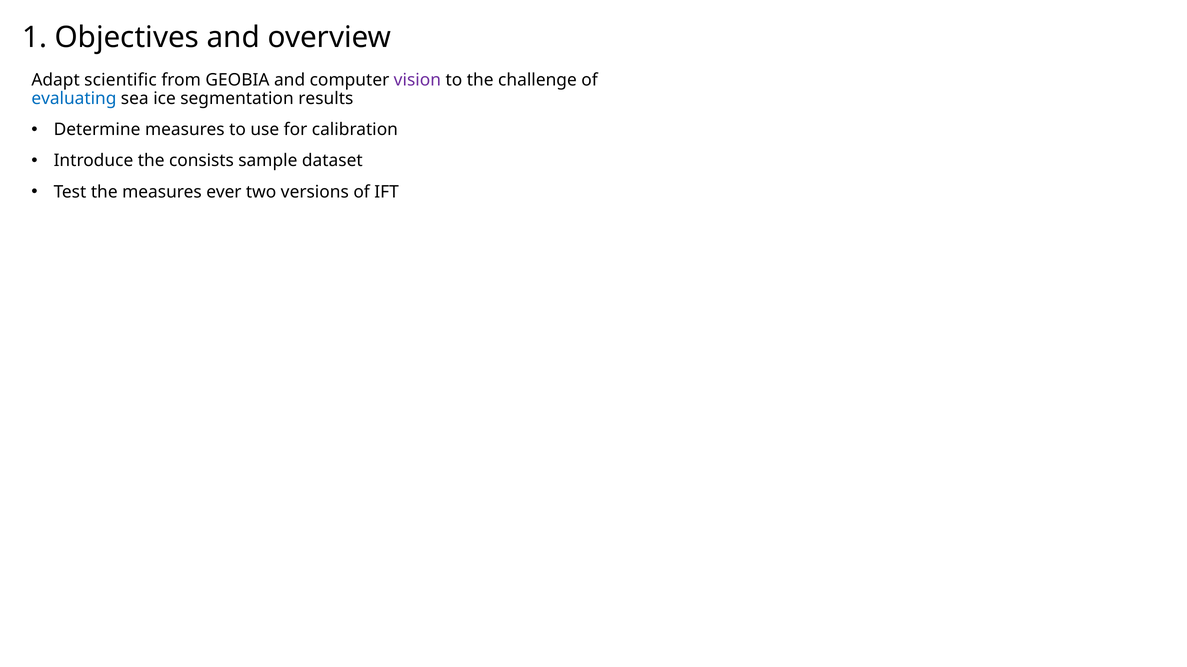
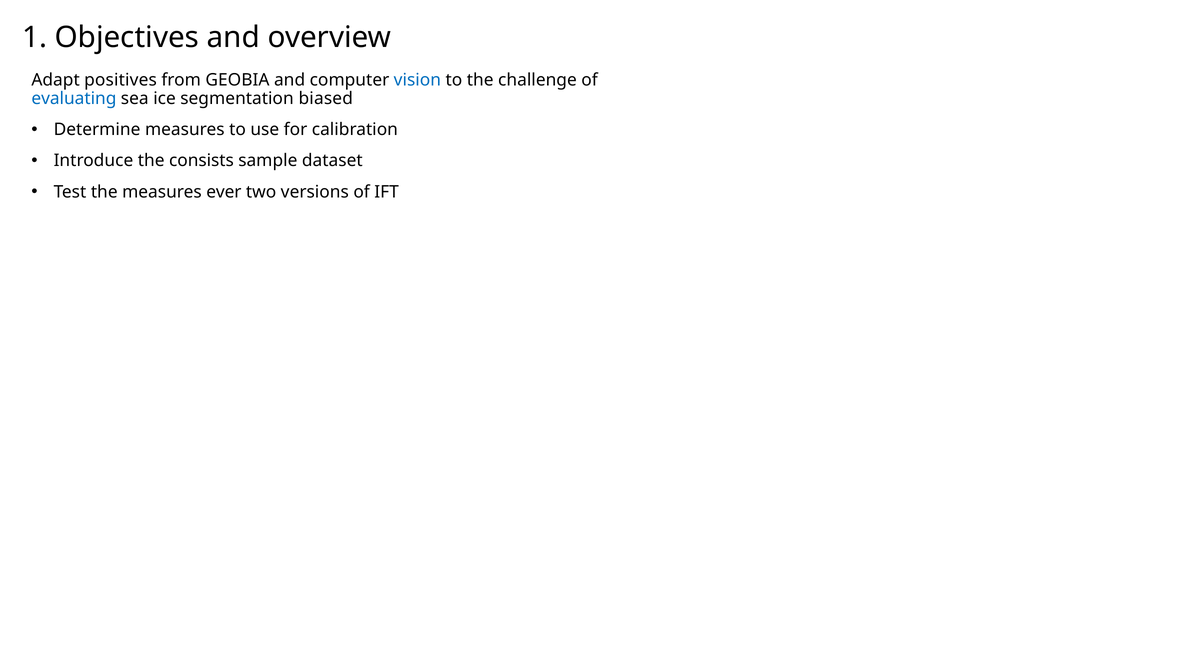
scientific: scientific -> positives (121, 80)
vision colour: purple -> blue (417, 80)
results: results -> biased (326, 99)
